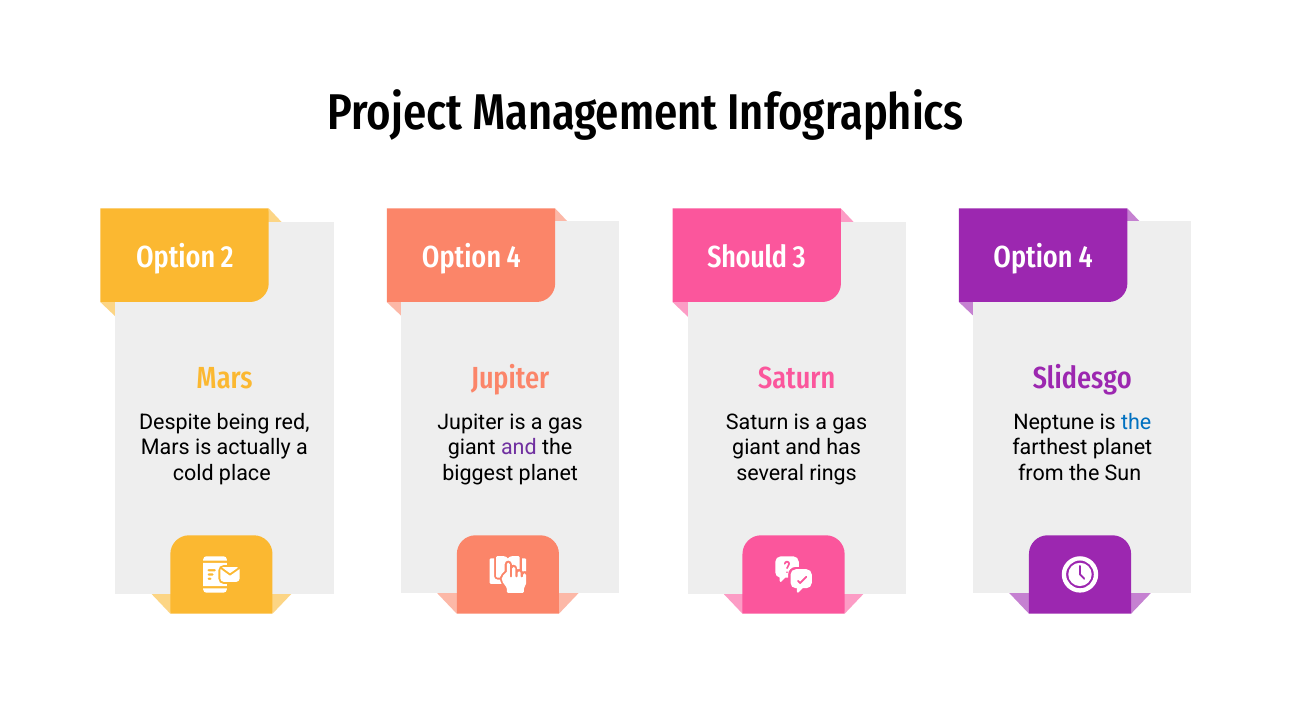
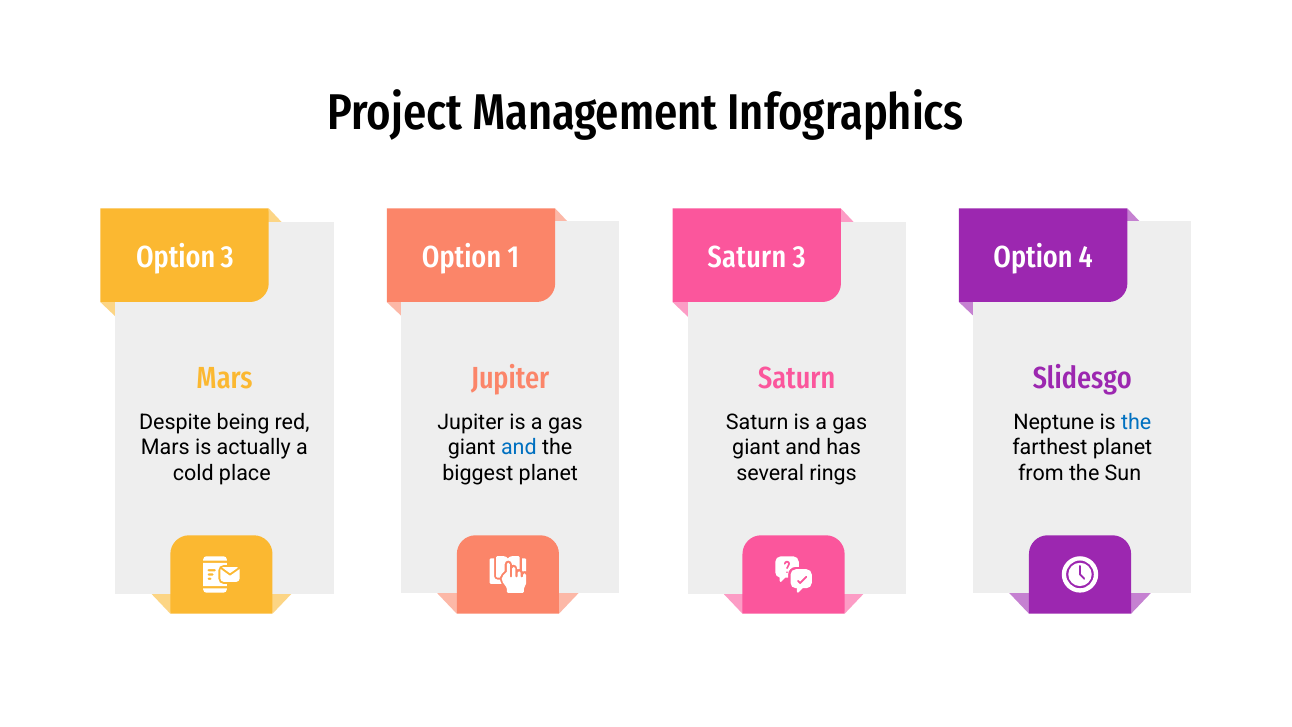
Option 2: 2 -> 3 (227, 257)
4: 4 -> 1 (513, 257)
Should: Should -> Saturn (747, 257)
and colour: purple -> blue (519, 448)
